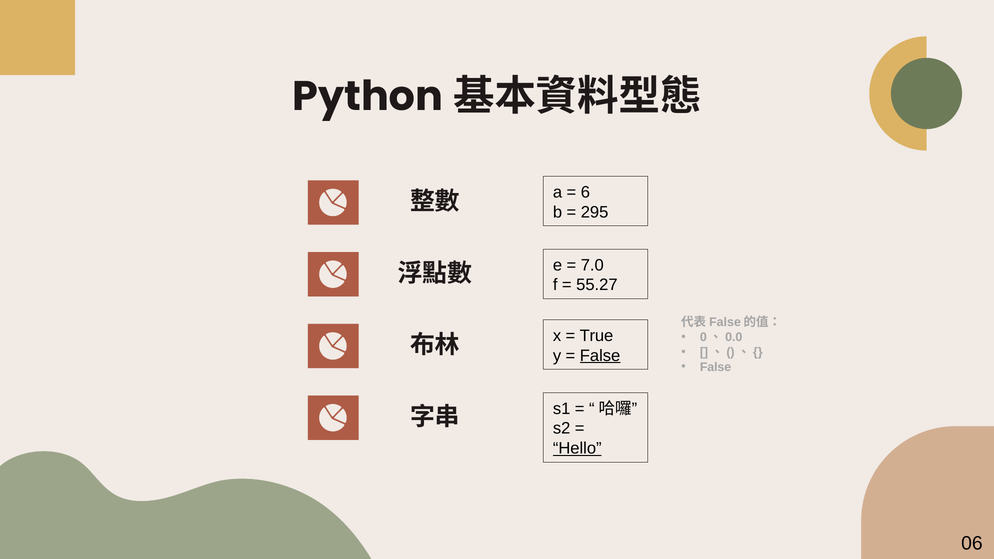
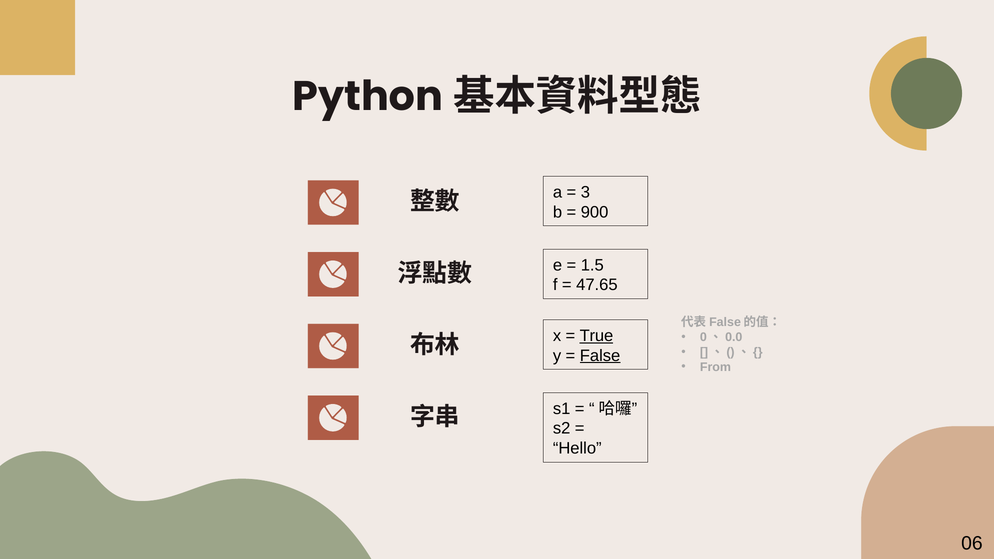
6: 6 -> 3 (585, 192)
295: 295 -> 900 (595, 212)
7.0: 7.0 -> 1.5 (592, 265)
55.27: 55.27 -> 47.65 (597, 285)
True underline: none -> present (596, 336)
False: False -> From (715, 367)
Hello underline: present -> none (577, 449)
